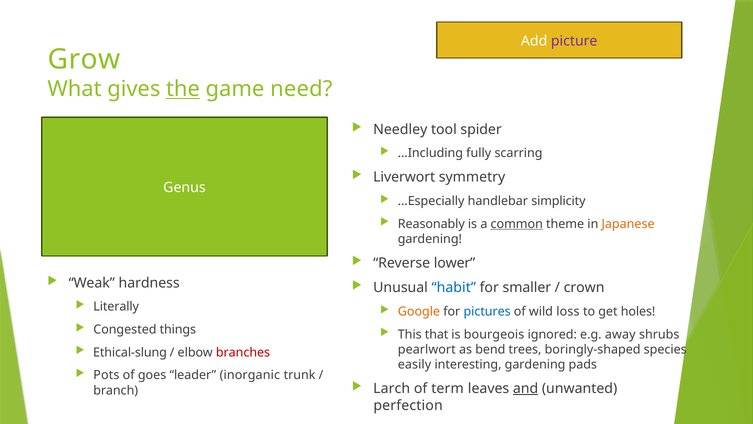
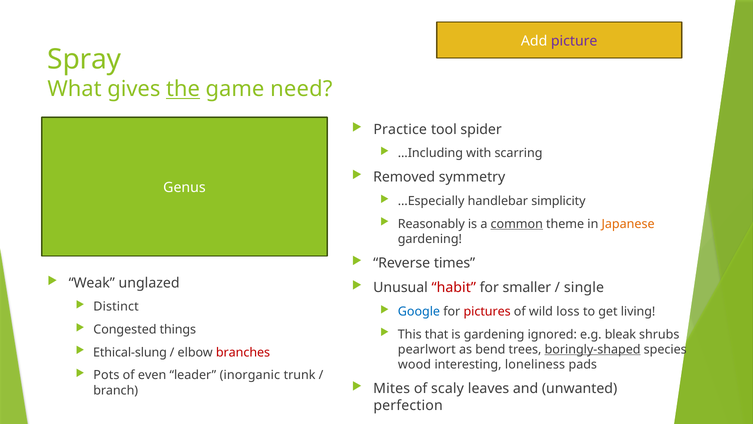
Grow: Grow -> Spray (84, 59)
Needley: Needley -> Practice (400, 129)
fully: fully -> with (479, 153)
Liverwort: Liverwort -> Removed (404, 177)
lower: lower -> times (455, 263)
hardness: hardness -> unglazed (149, 283)
habit colour: blue -> red (454, 287)
crown: crown -> single (584, 287)
Literally: Literally -> Distinct (116, 306)
Google colour: orange -> blue (419, 311)
pictures colour: blue -> red (487, 311)
holes: holes -> living (638, 311)
is bourgeois: bourgeois -> gardening (494, 334)
away: away -> bleak (620, 334)
boringly-shaped underline: none -> present (593, 349)
easily: easily -> wood (414, 364)
interesting gardening: gardening -> loneliness (535, 364)
goes: goes -> even (152, 375)
Larch: Larch -> Mites (392, 388)
term: term -> scaly (448, 388)
and underline: present -> none (526, 388)
